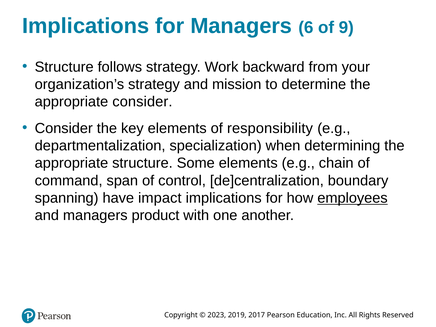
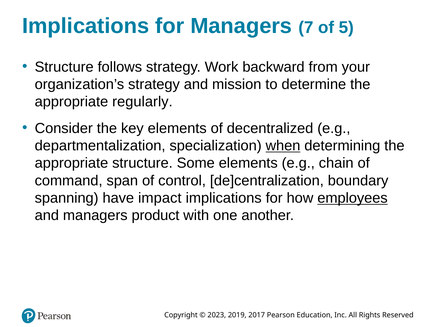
6: 6 -> 7 (306, 28)
9: 9 -> 5 (346, 28)
appropriate consider: consider -> regularly (142, 102)
responsibility: responsibility -> decentralized (270, 128)
when underline: none -> present (283, 146)
